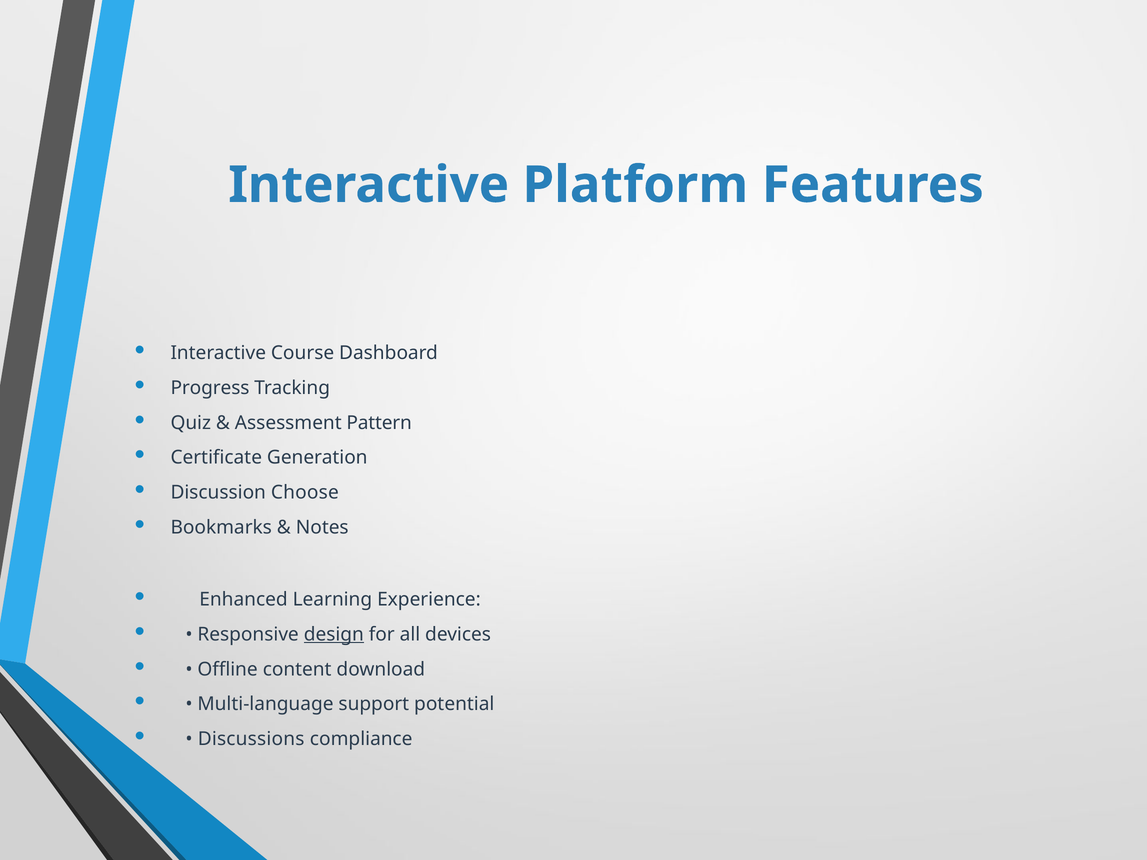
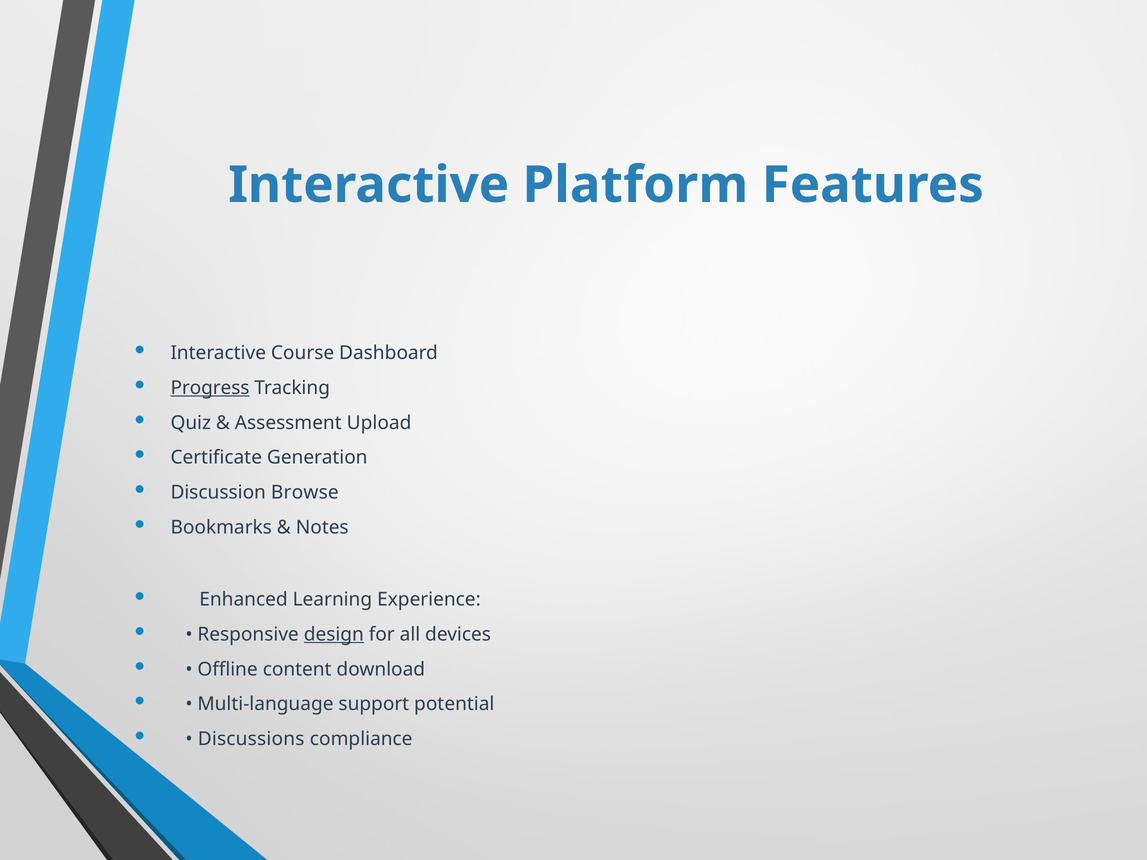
Progress underline: none -> present (210, 388)
Pattern: Pattern -> Upload (379, 423)
Choose: Choose -> Browse (305, 493)
